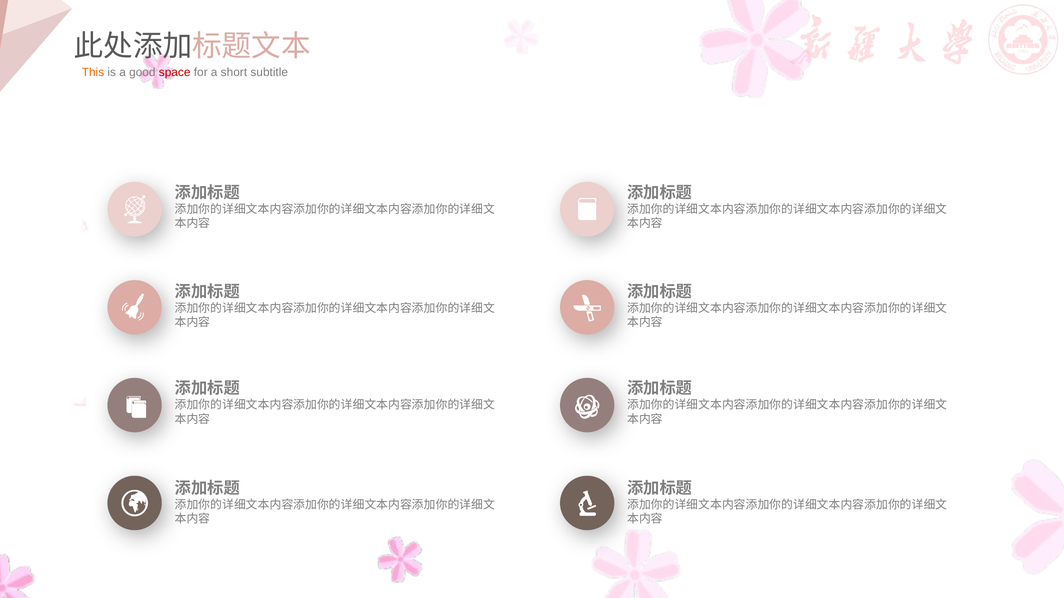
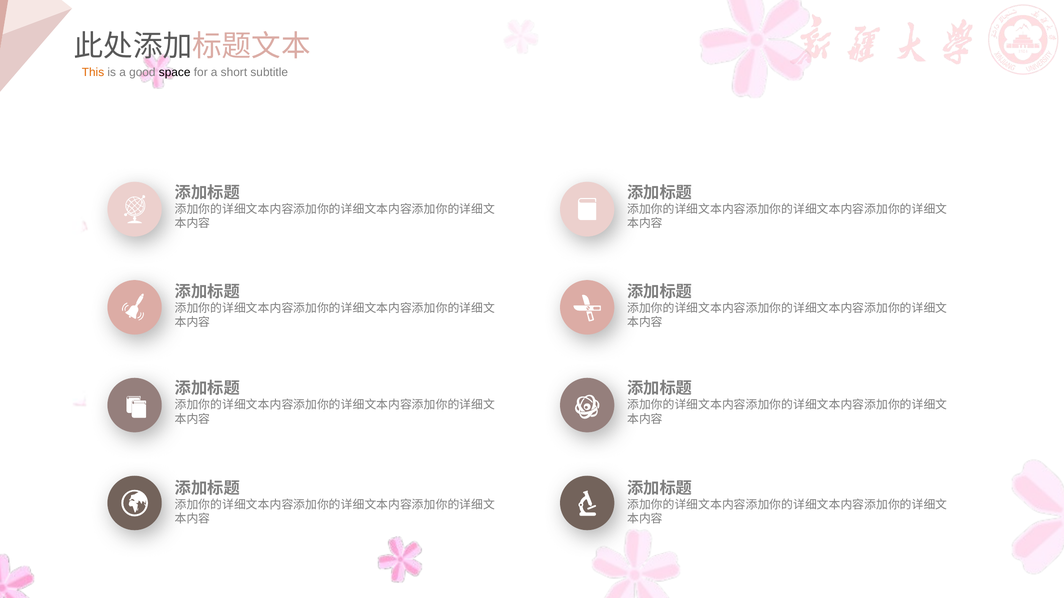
space colour: red -> black (175, 72)
